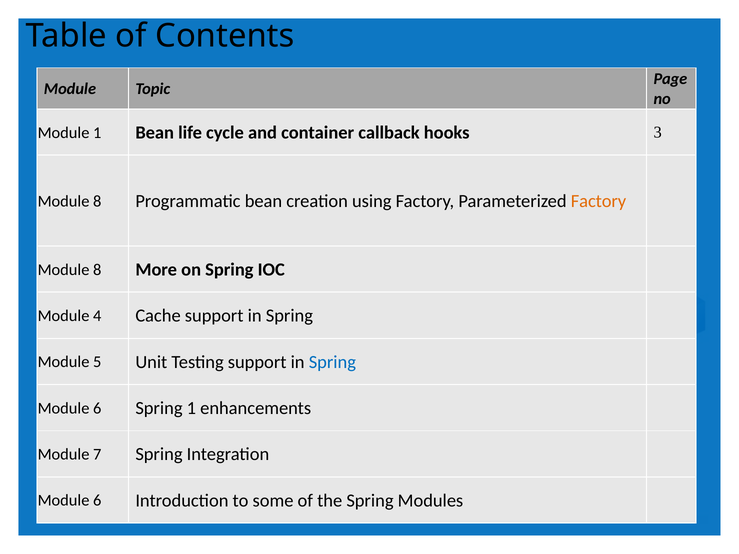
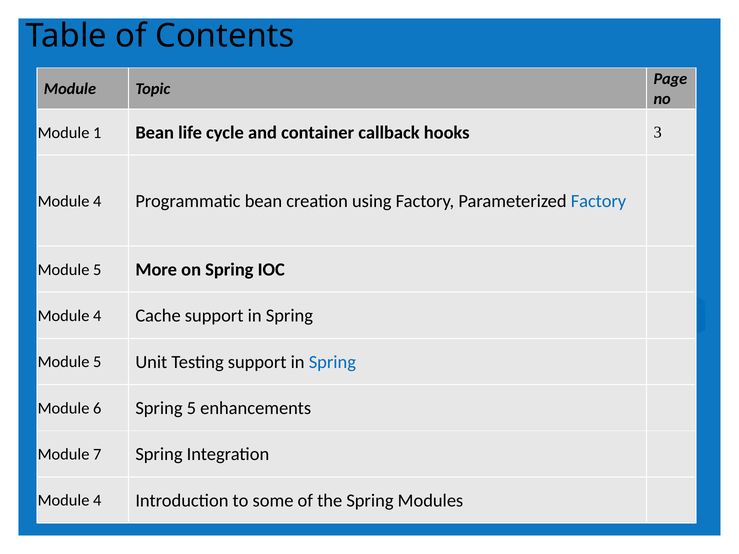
8: 8 -> 4 (97, 201)
Factory colour: orange -> blue (599, 201)
8: 8 -> 5 (97, 270)
Spring 1: 1 -> 5 (191, 408)
6: 6 -> 4 (97, 501)
